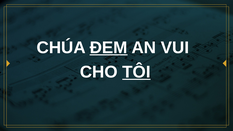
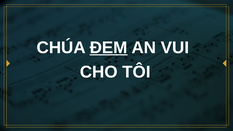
TÔI underline: present -> none (136, 72)
